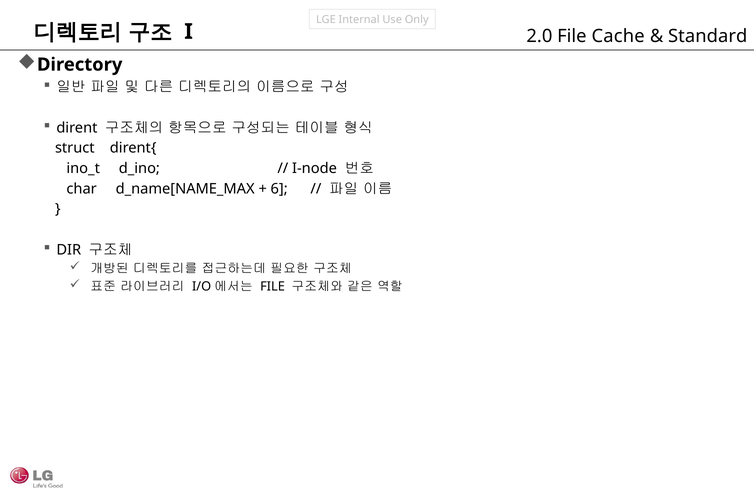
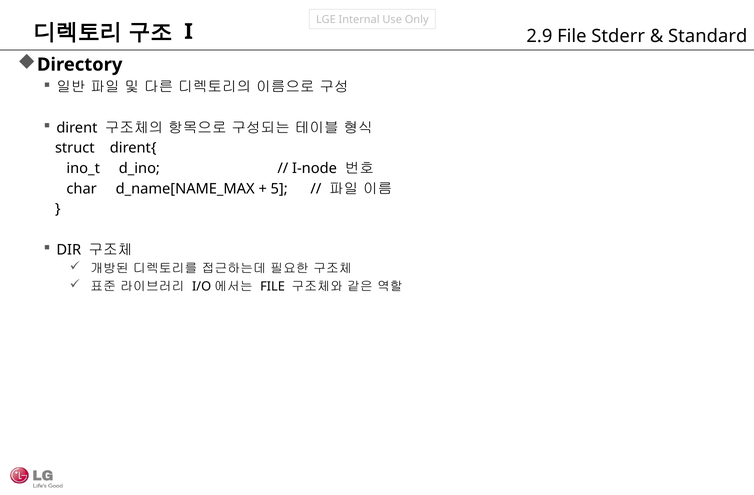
2.0: 2.0 -> 2.9 (539, 36)
Cache: Cache -> Stderr (618, 36)
6: 6 -> 5 (279, 189)
